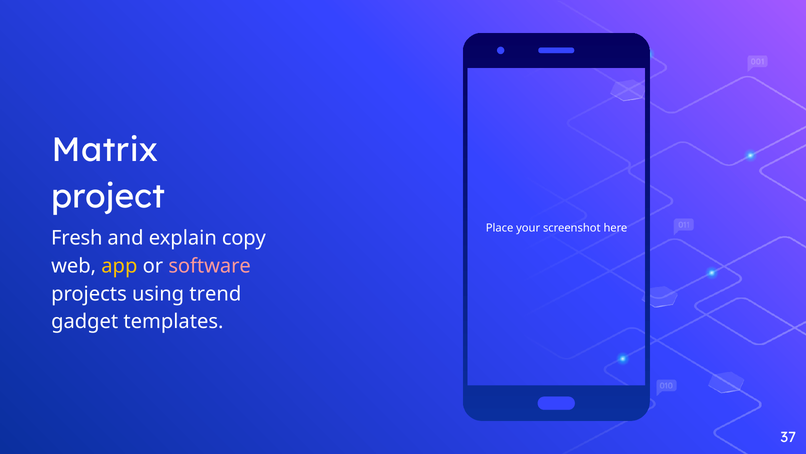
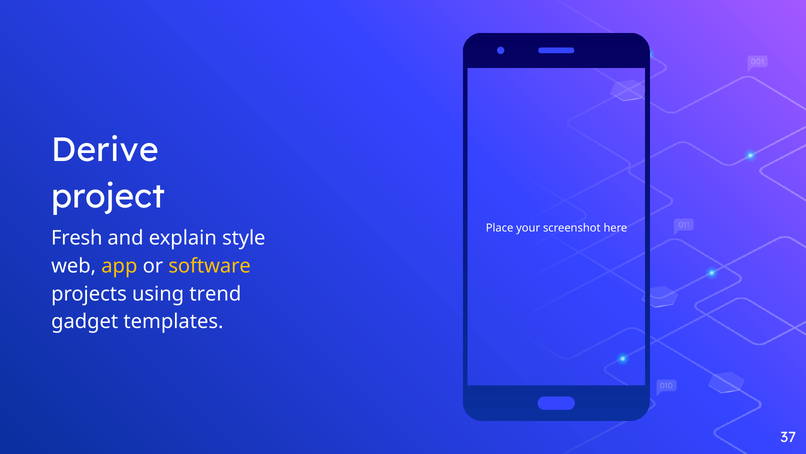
Matrix: Matrix -> Derive (105, 150)
copy: copy -> style (244, 238)
software colour: pink -> yellow (210, 266)
